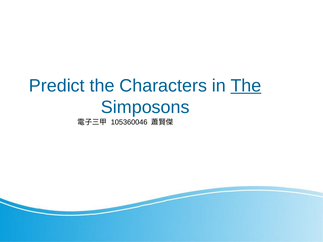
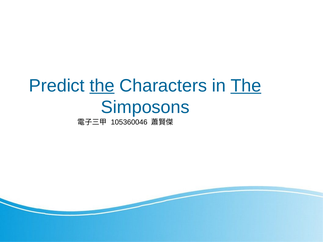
the underline: none -> present (102, 86)
